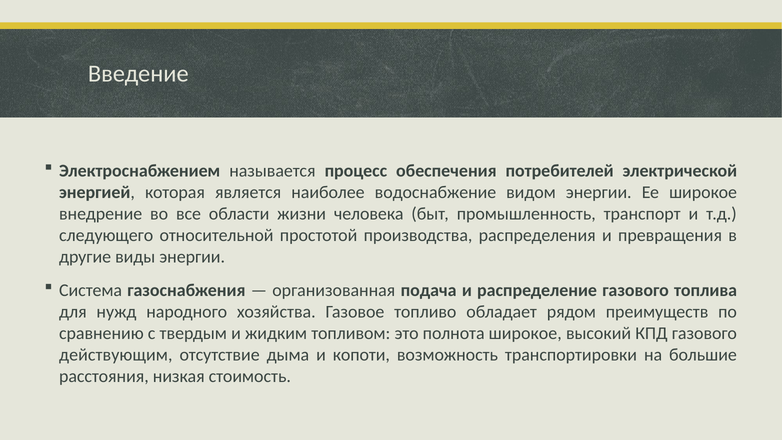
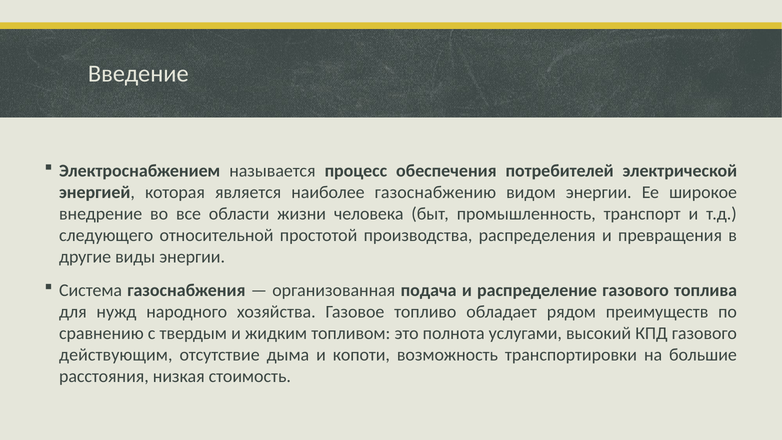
водоснабжение: водоснабжение -> газоснабжению (435, 192)
полнота широкое: широкое -> услугами (525, 333)
